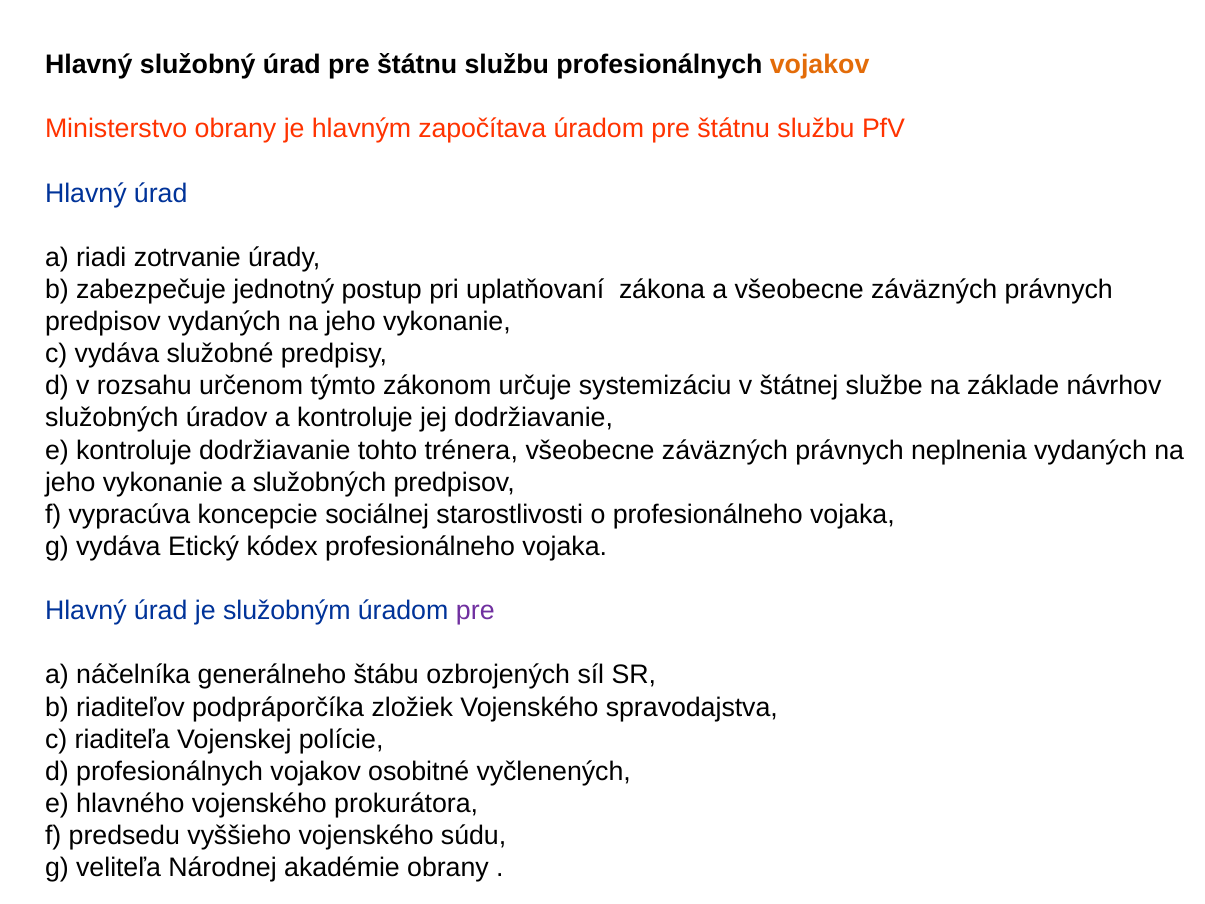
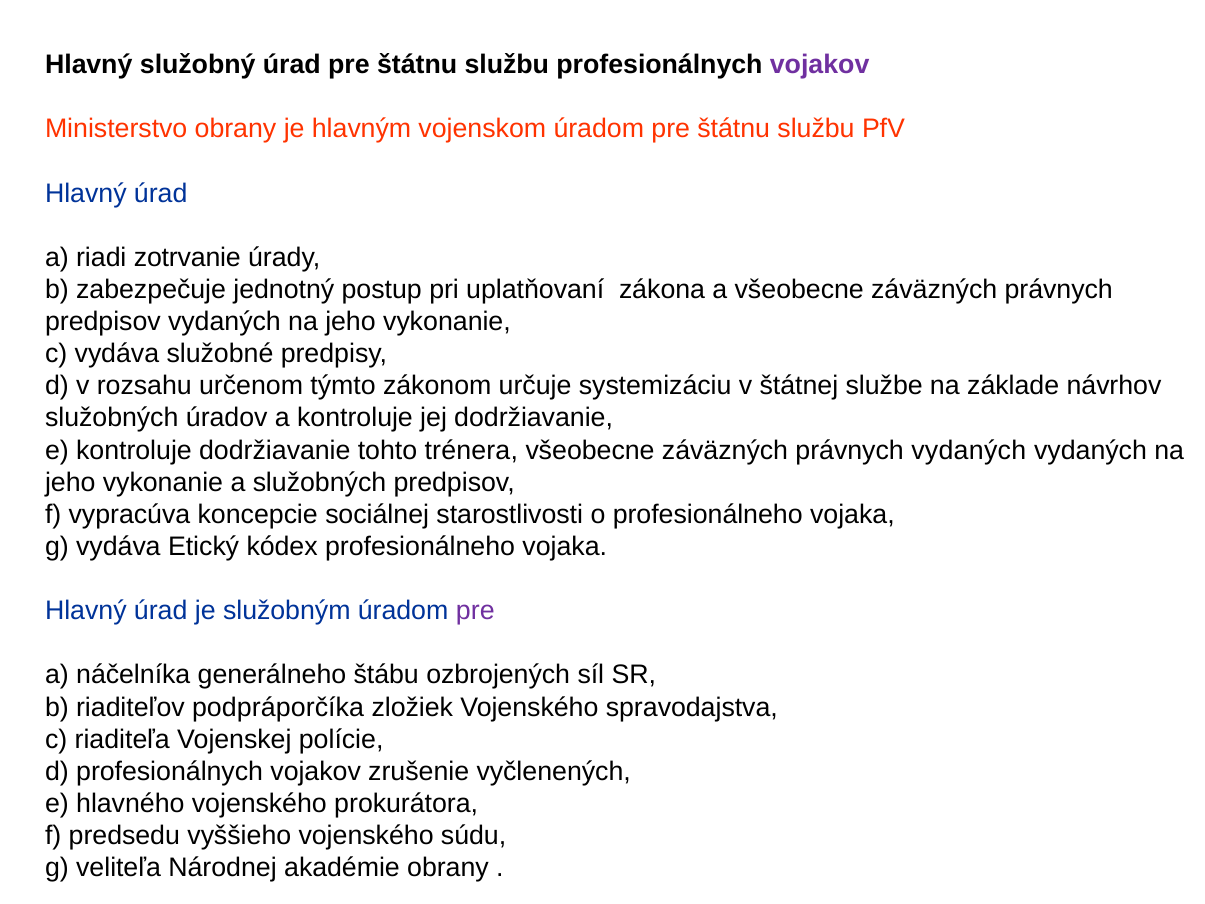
vojakov colour: orange -> purple (820, 65)
započítava: započítava -> vojenskom (482, 129)
právnych neplnenia: neplnenia -> vydaných (969, 450)
osobitné: osobitné -> zrušenie (419, 771)
